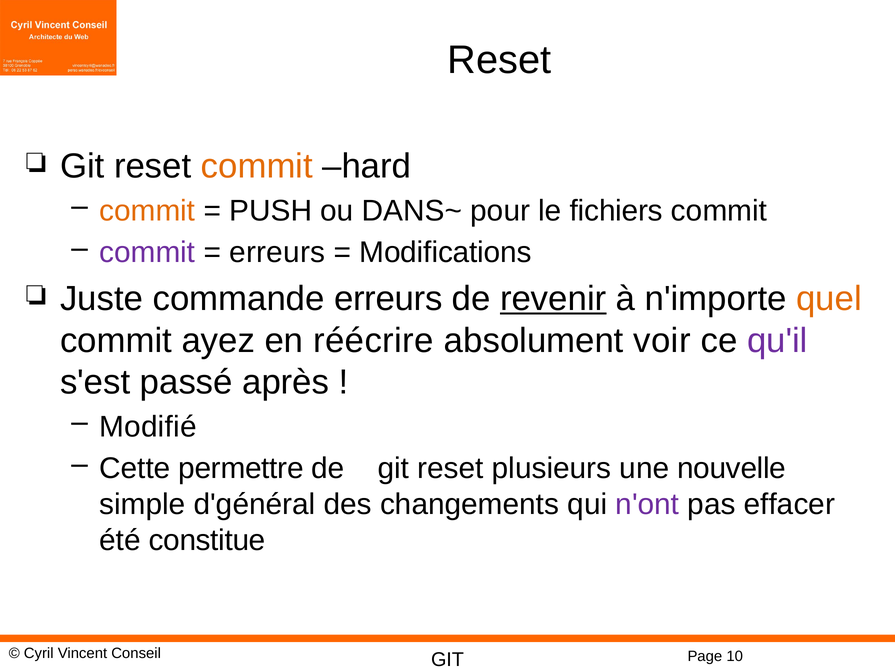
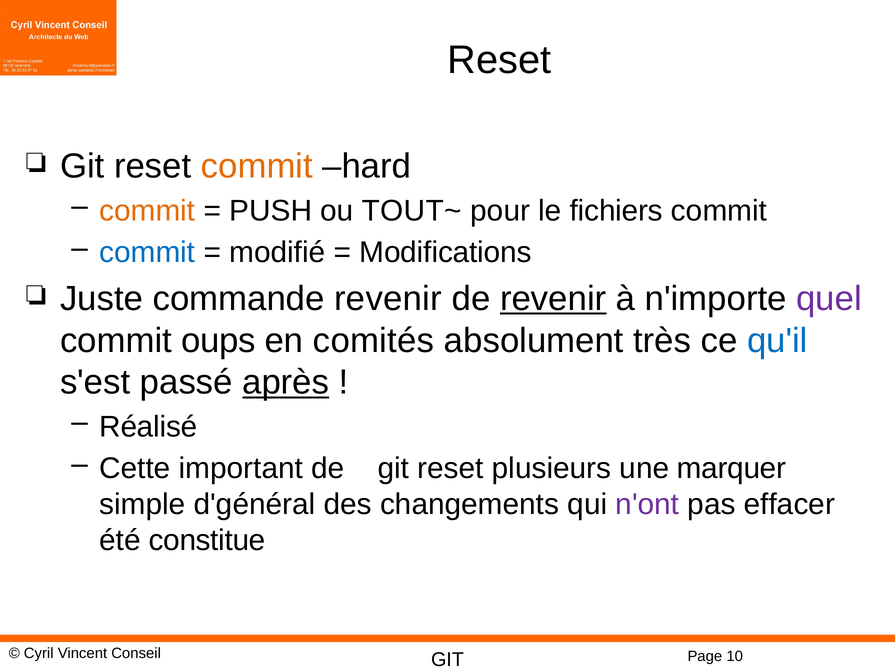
DANS~: DANS~ -> TOUT~ (412, 210)
commit colour: purple -> blue (147, 252)
erreurs: erreurs -> modifié (277, 252)
commande erreurs: erreurs -> revenir (388, 298)
quel colour: orange -> purple (829, 298)
ayez: ayez -> oups (218, 340)
réécrire: réécrire -> comités (374, 340)
voir: voir -> très (662, 340)
qu'il colour: purple -> blue (777, 340)
après underline: none -> present (286, 382)
Modifié: Modifié -> Réalisé (148, 426)
permettre: permettre -> important (241, 468)
nouvelle: nouvelle -> marquer (732, 468)
